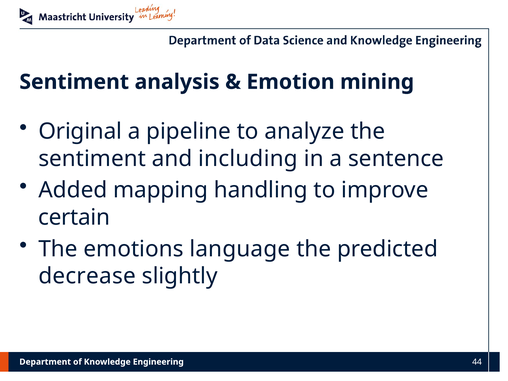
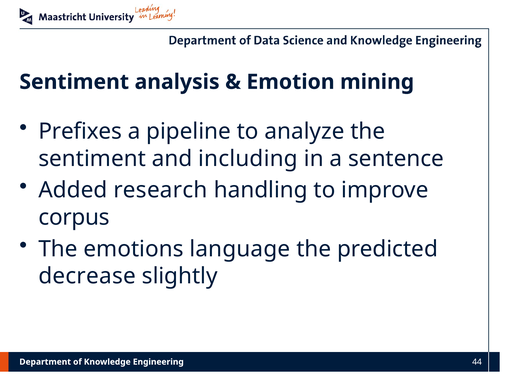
Original: Original -> Prefixes (80, 131)
mapping: mapping -> research (160, 190)
certain: certain -> corpus (74, 217)
